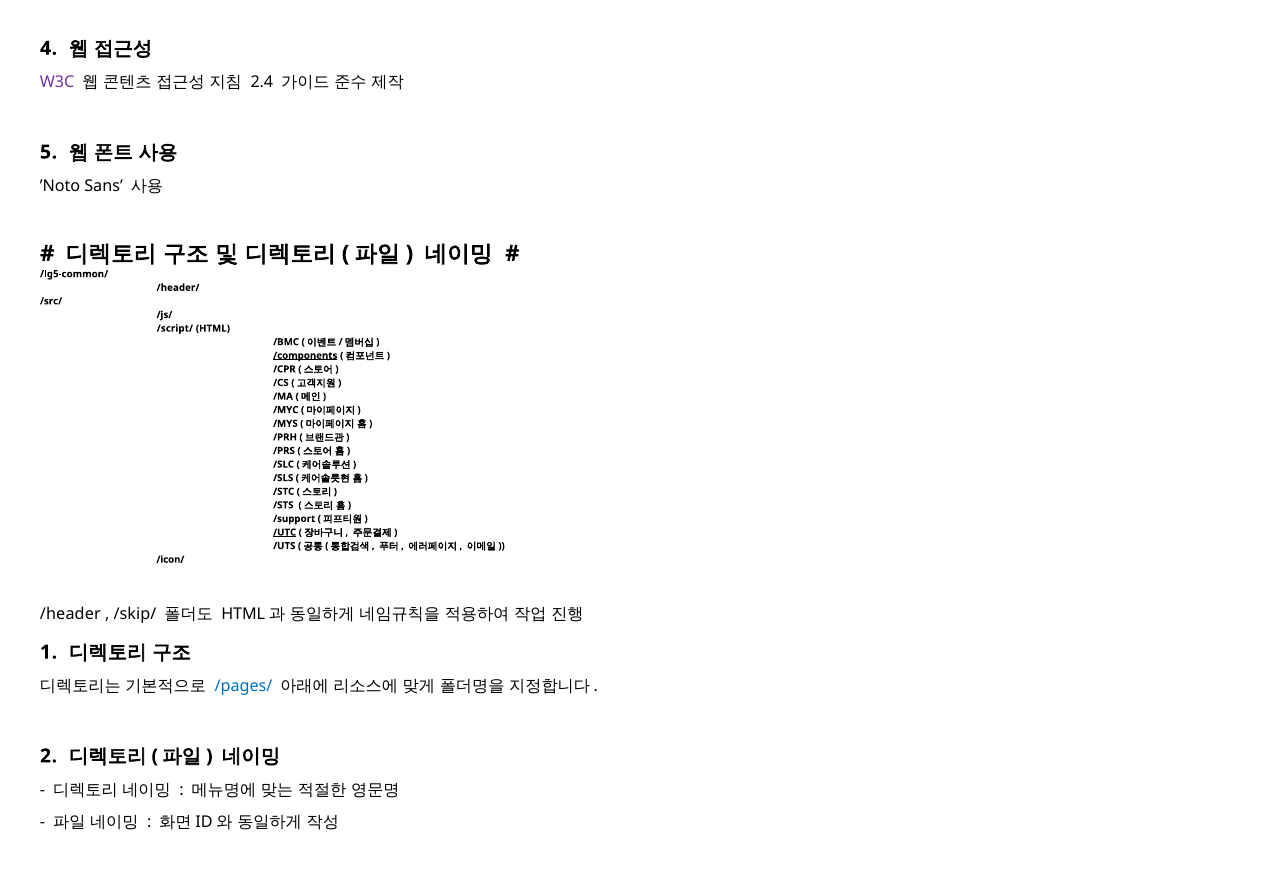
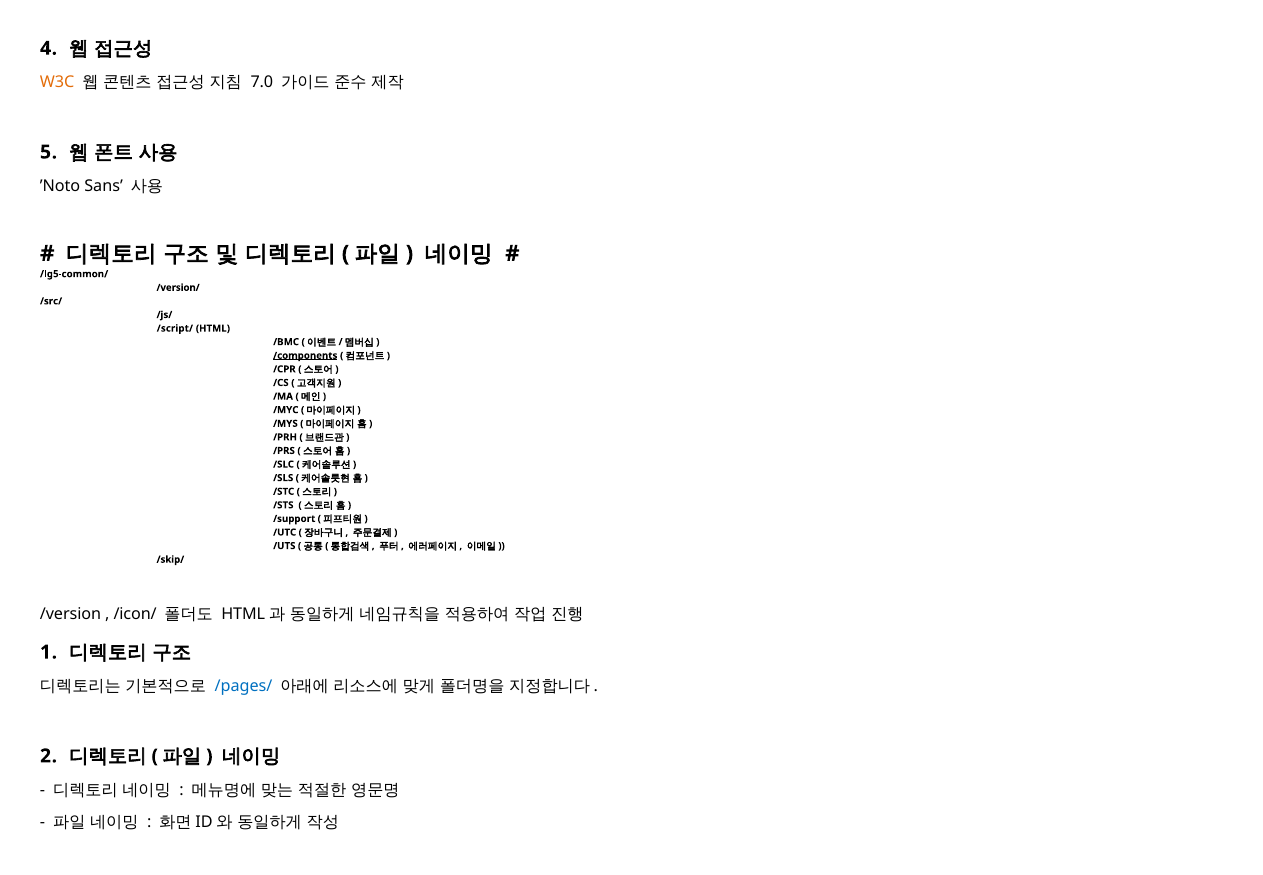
W3C colour: purple -> orange (57, 82)
2.4: 2.4 -> 7.0 (262, 82)
/header/: /header/ -> /version/ (178, 287)
/UTC underline: present -> none (285, 532)
/icon/: /icon/ -> /skip/ (170, 559)
/header: /header -> /version (70, 614)
/skip/: /skip/ -> /icon/ (135, 614)
